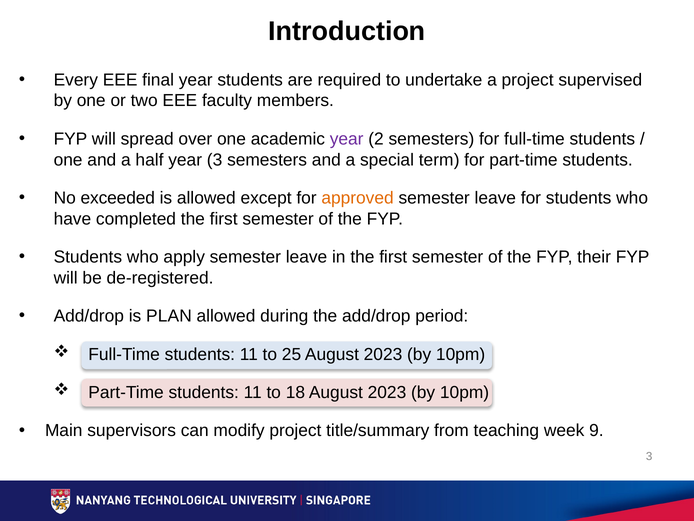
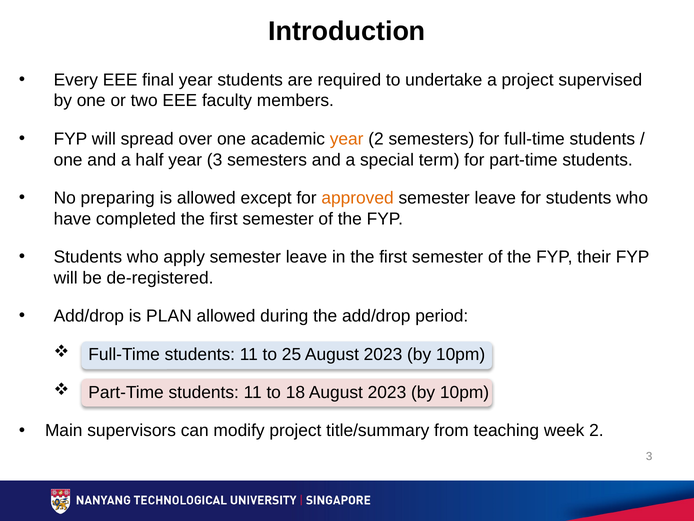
year colour: purple -> orange (347, 139)
exceeded: exceeded -> preparing (118, 198)
week 9: 9 -> 2 (596, 430)
